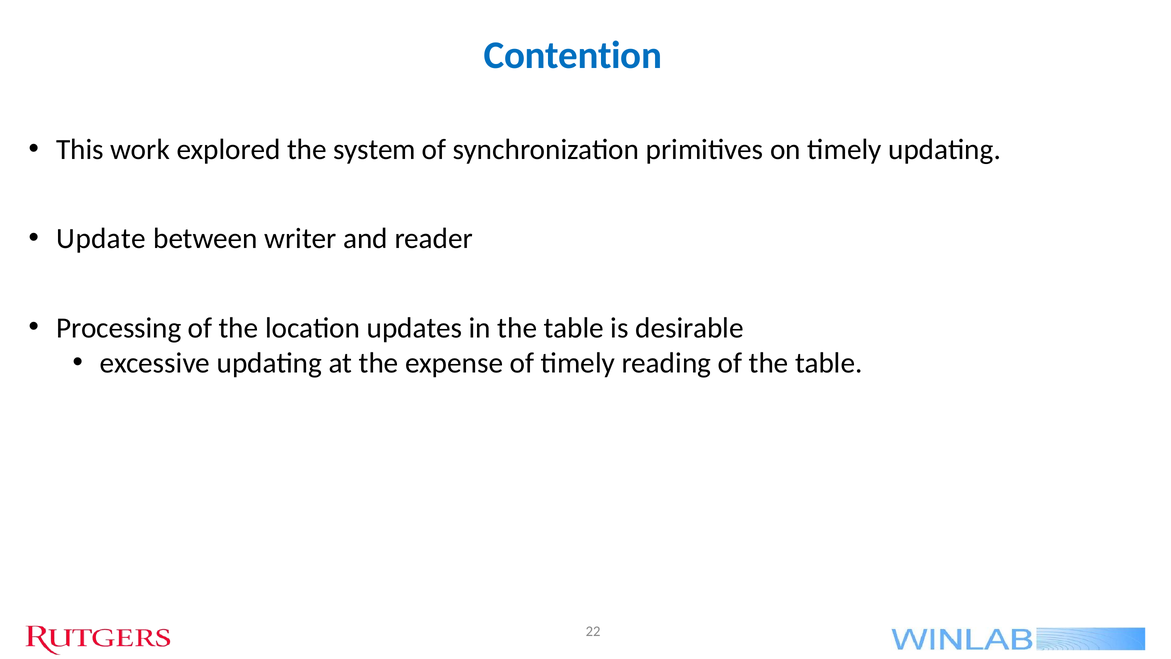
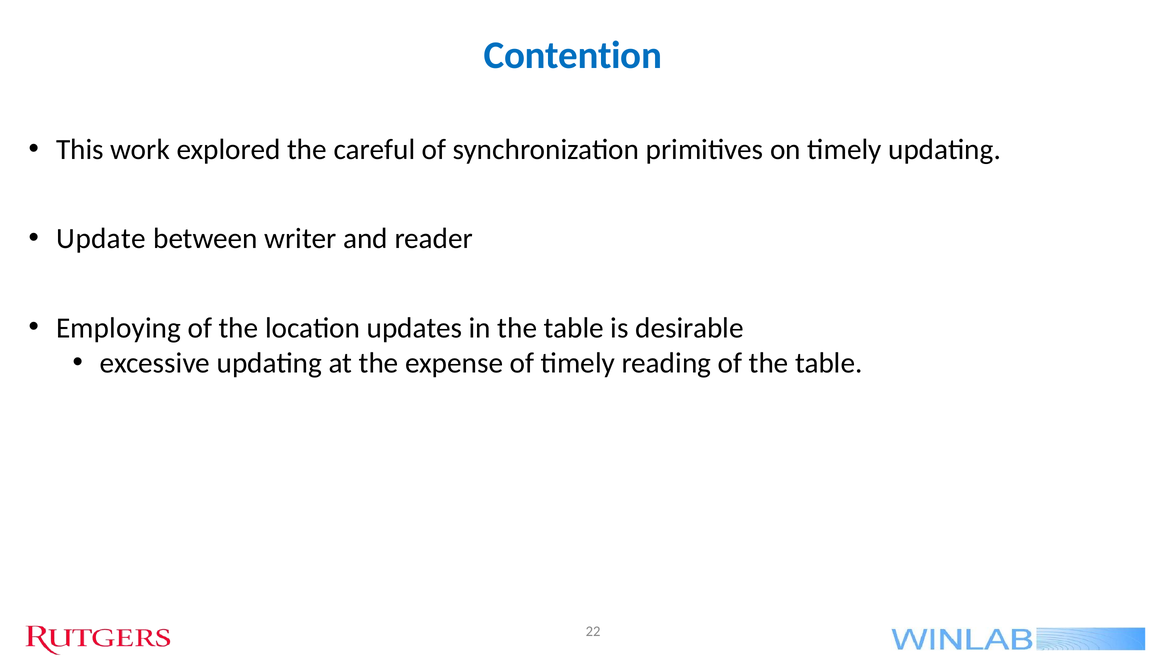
system: system -> careful (374, 150)
Processing: Processing -> Employing (119, 328)
